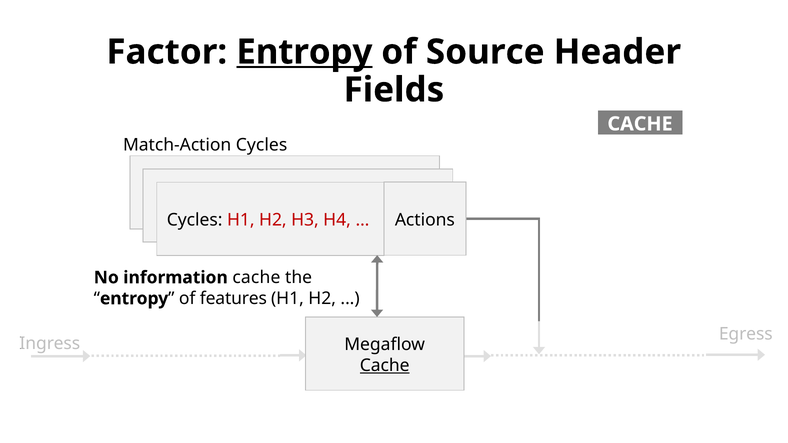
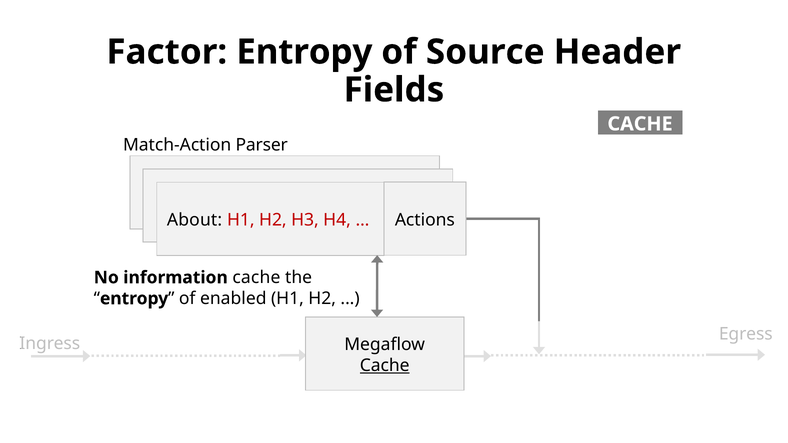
Entropy underline: present -> none (304, 52)
Match-Action Cycles: Cycles -> Parser (262, 145)
Cycles: Cycles -> About (195, 220)
features: features -> enabled (233, 299)
